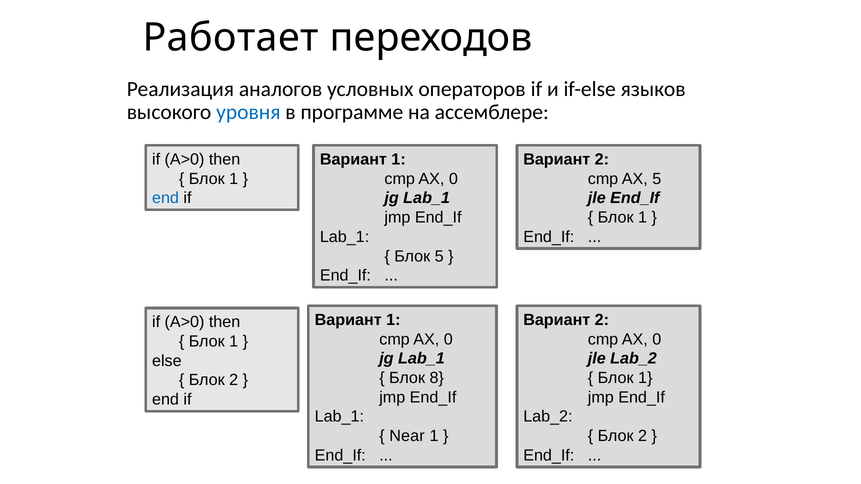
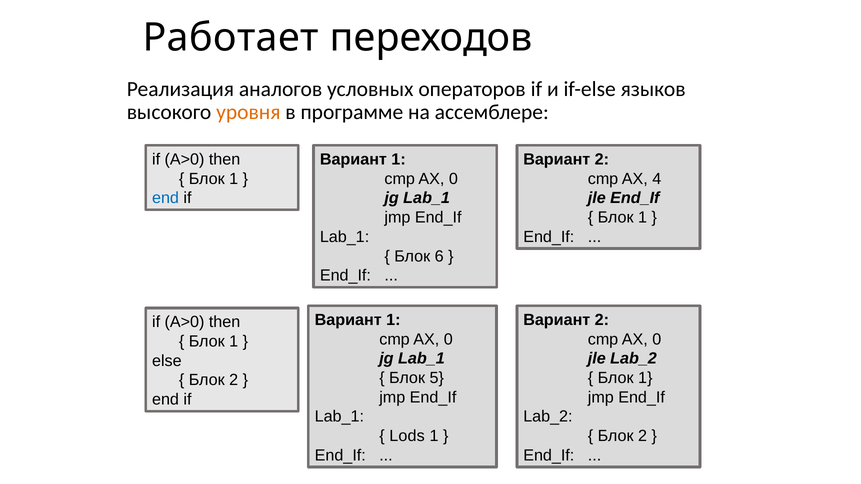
уровня colour: blue -> orange (248, 112)
AX 5: 5 -> 4 (657, 179)
Блок 5: 5 -> 6 (439, 256)
8: 8 -> 5 (437, 378)
Near: Near -> Lods (407, 436)
